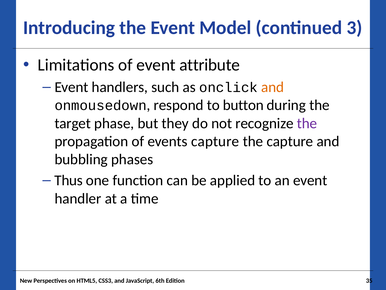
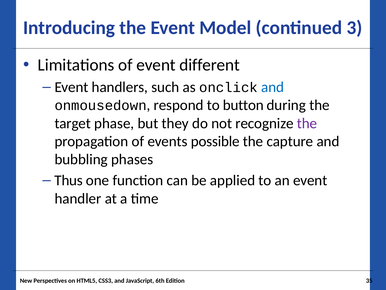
attribute: attribute -> different (210, 65)
and colour: orange -> blue (273, 87)
events capture: capture -> possible (215, 141)
